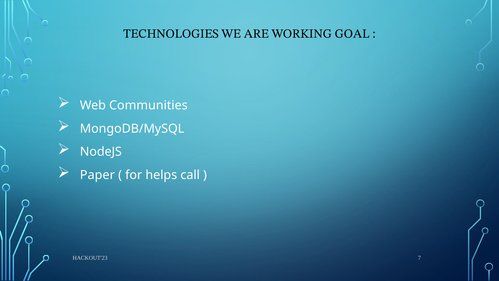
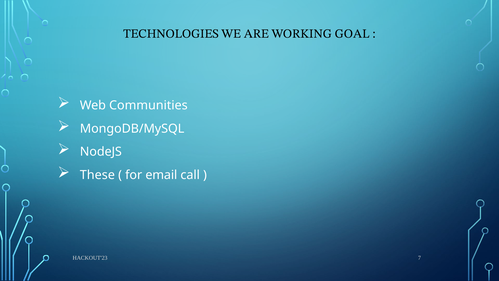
Paper: Paper -> These (97, 175)
helps: helps -> email (161, 175)
